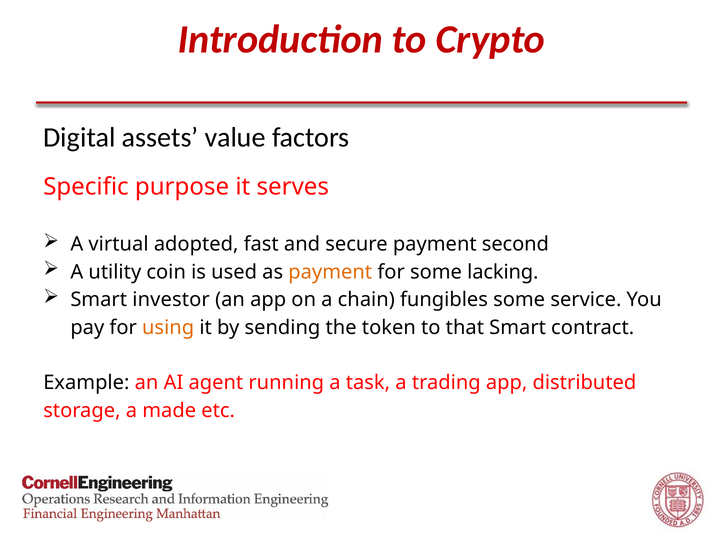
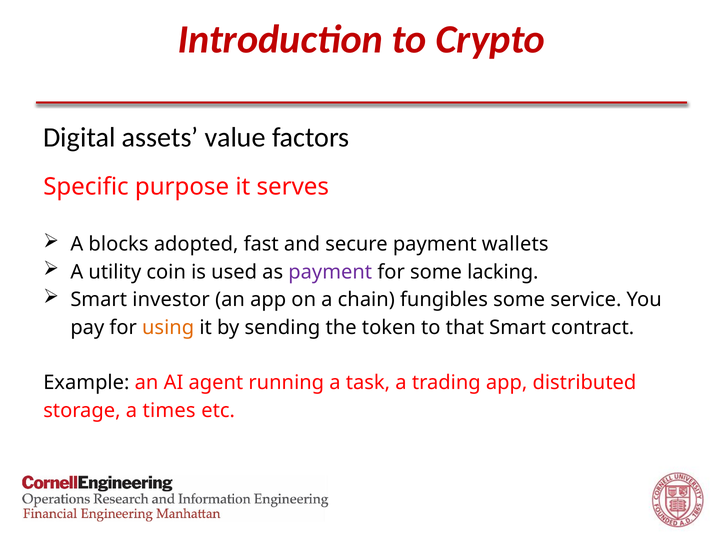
virtual: virtual -> blocks (118, 244)
second: second -> wallets (515, 244)
payment colour: orange -> purple (330, 272)
made: made -> times (169, 411)
